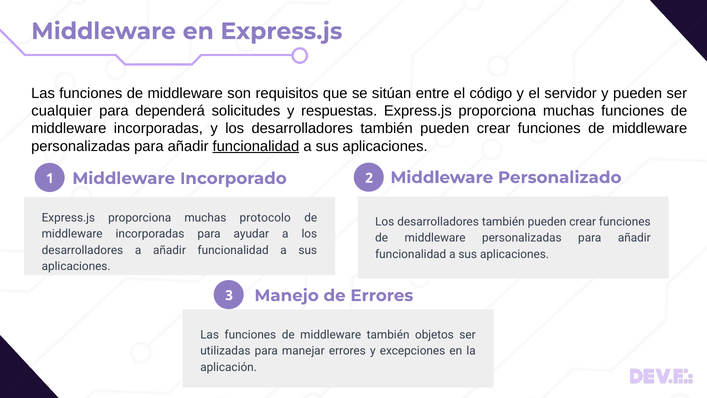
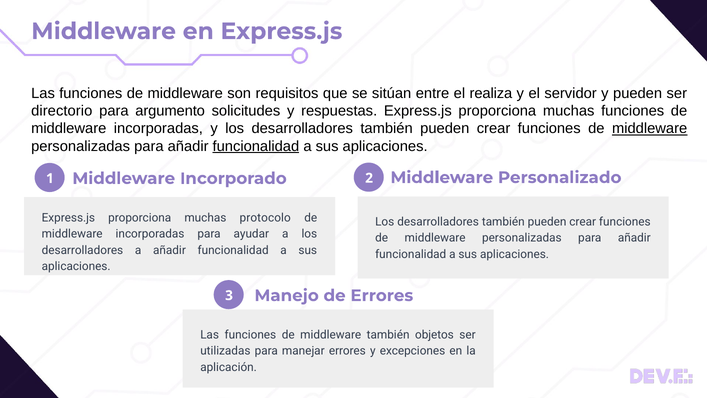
código: código -> realiza (491, 93)
cualquier: cualquier -> directorio (62, 111)
dependerá: dependerá -> argumento (170, 111)
middleware underline: none -> present (650, 128)
